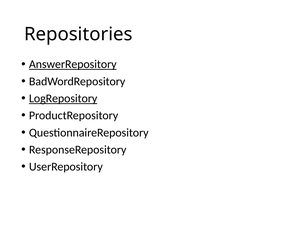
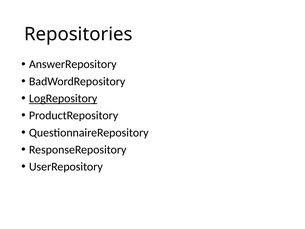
AnswerRepository underline: present -> none (73, 64)
